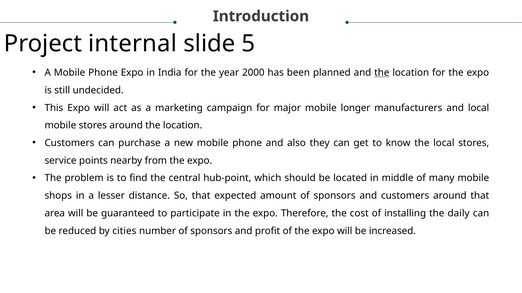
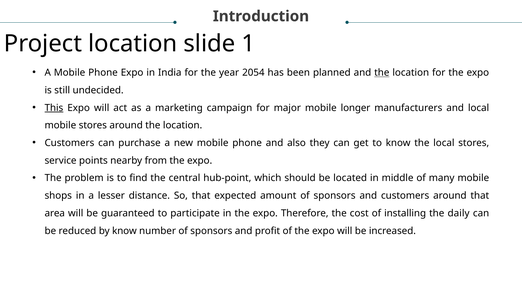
Project internal: internal -> location (133, 44)
5: 5 -> 1 (248, 44)
2000: 2000 -> 2054 (253, 73)
This underline: none -> present (54, 108)
by cities: cities -> know (124, 231)
